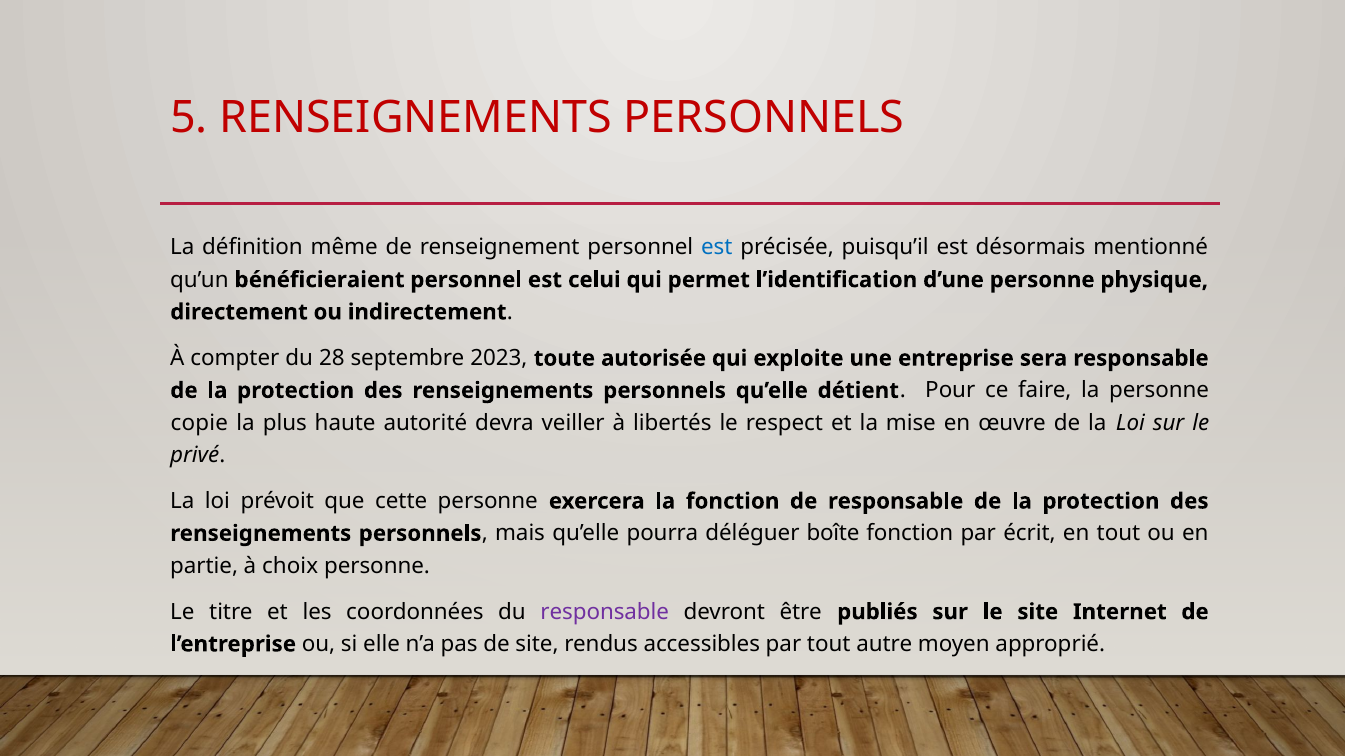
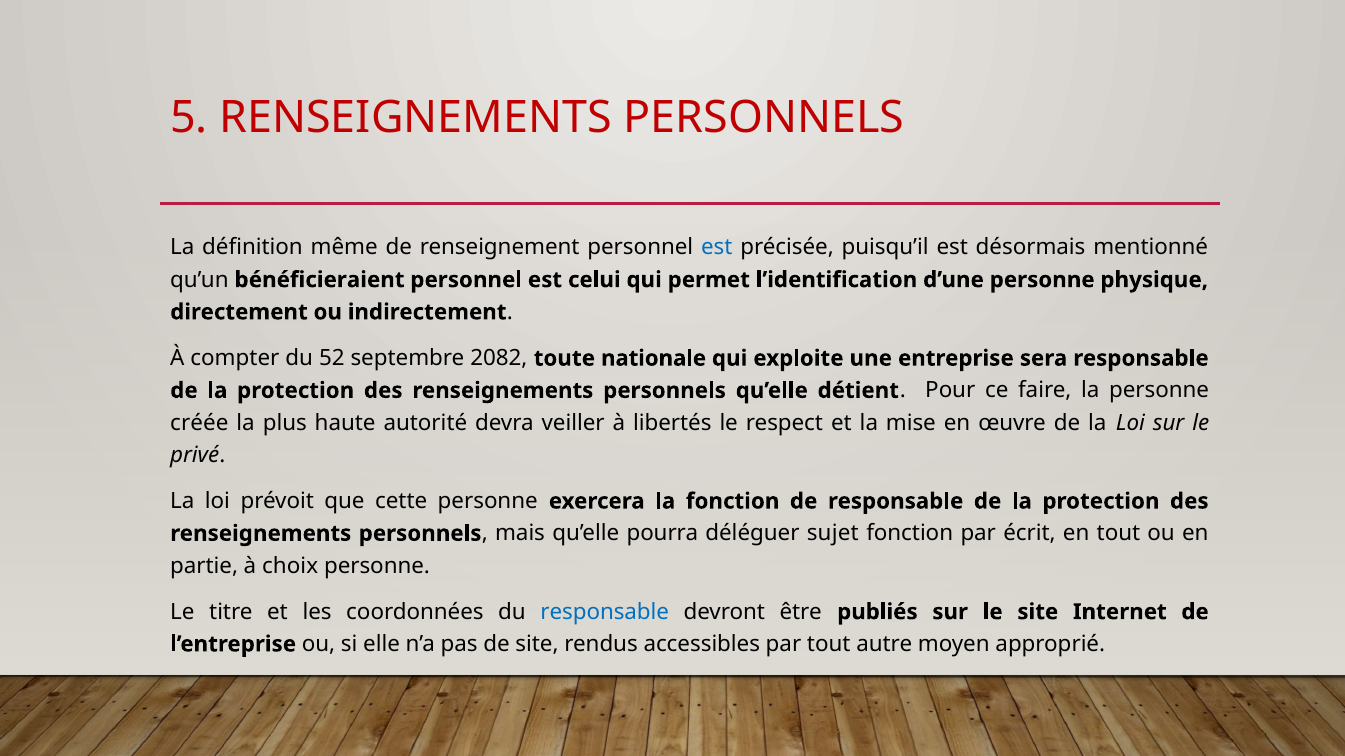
28: 28 -> 52 (332, 359)
2023: 2023 -> 2082 (499, 359)
autorisée: autorisée -> nationale (654, 359)
copie: copie -> créée (199, 423)
boîte: boîte -> sujet (833, 534)
responsable colour: purple -> blue (605, 612)
